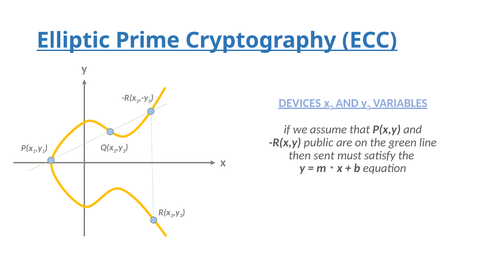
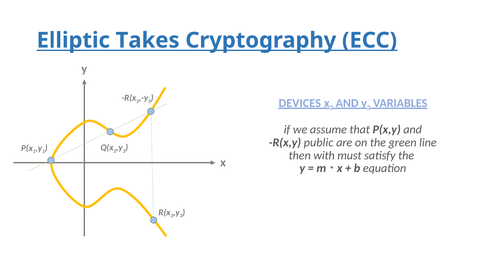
Prime: Prime -> Takes (148, 40)
sent: sent -> with (324, 155)
